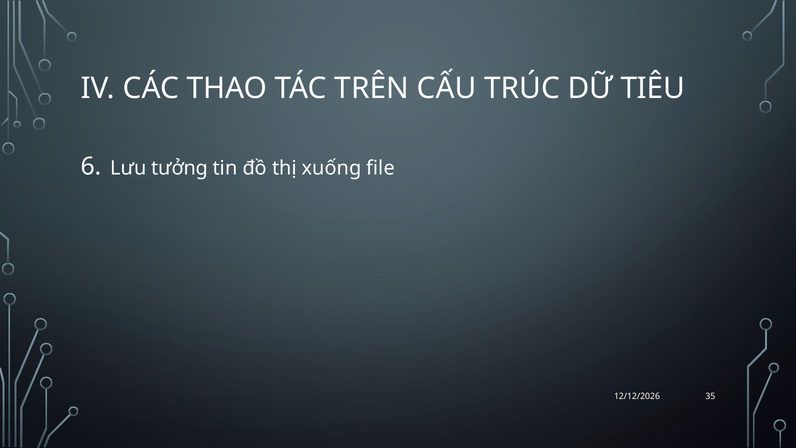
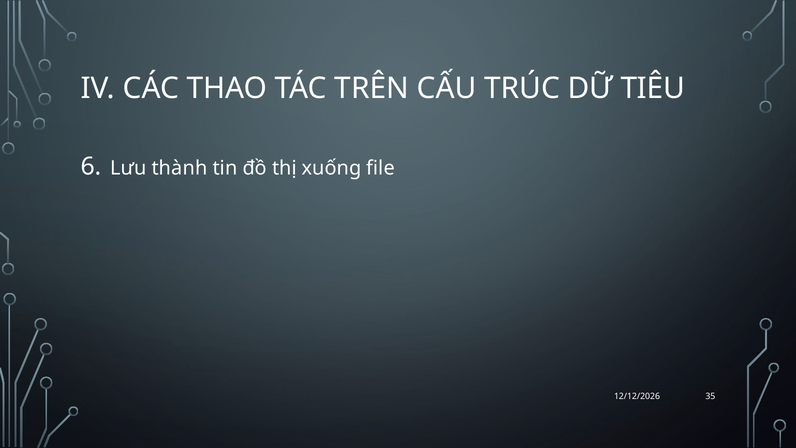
tưởng: tưởng -> thành (180, 168)
